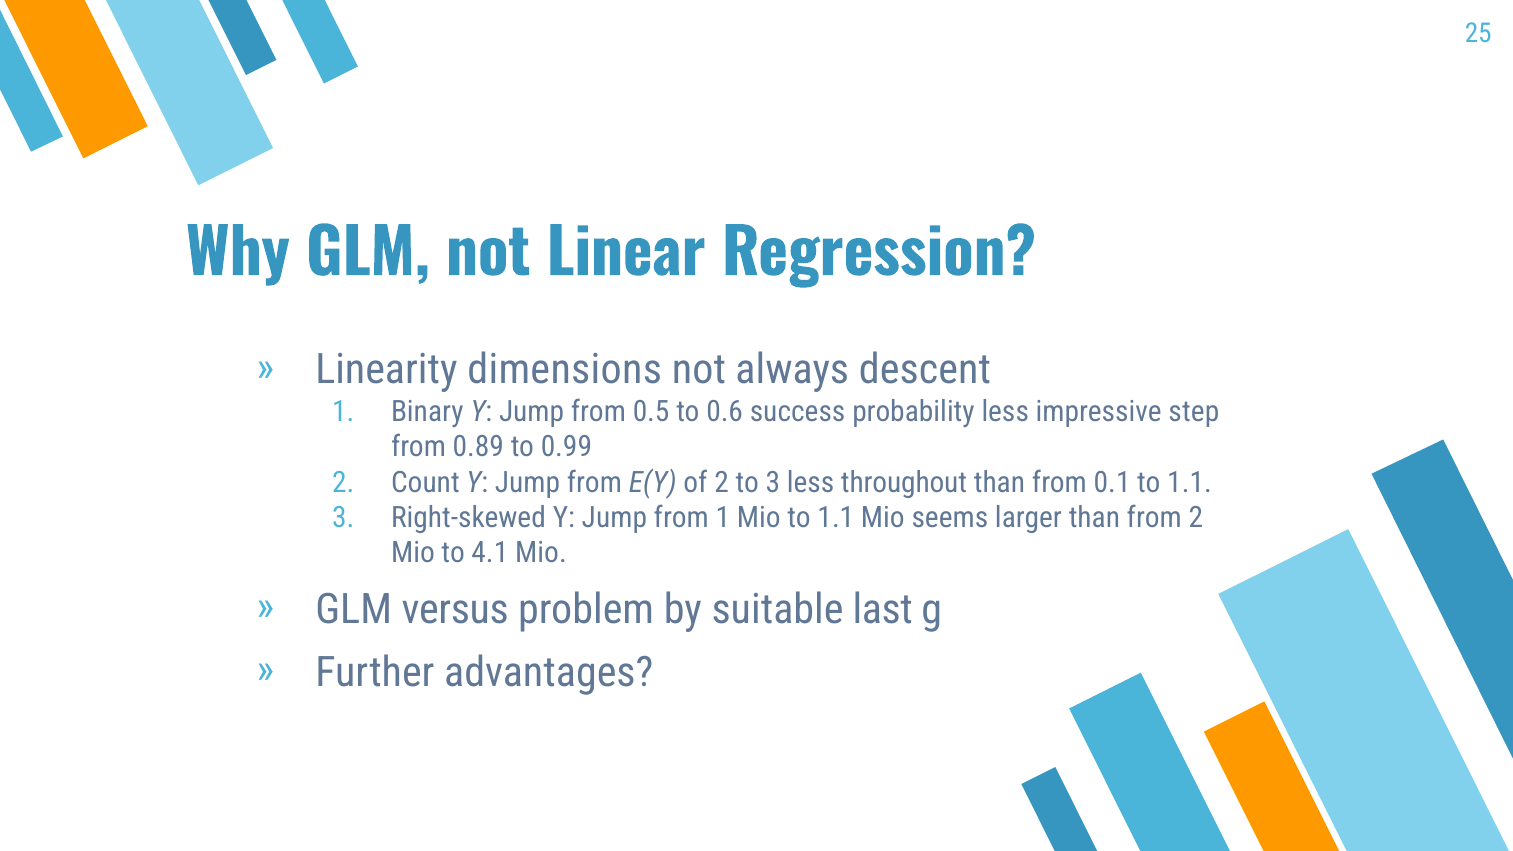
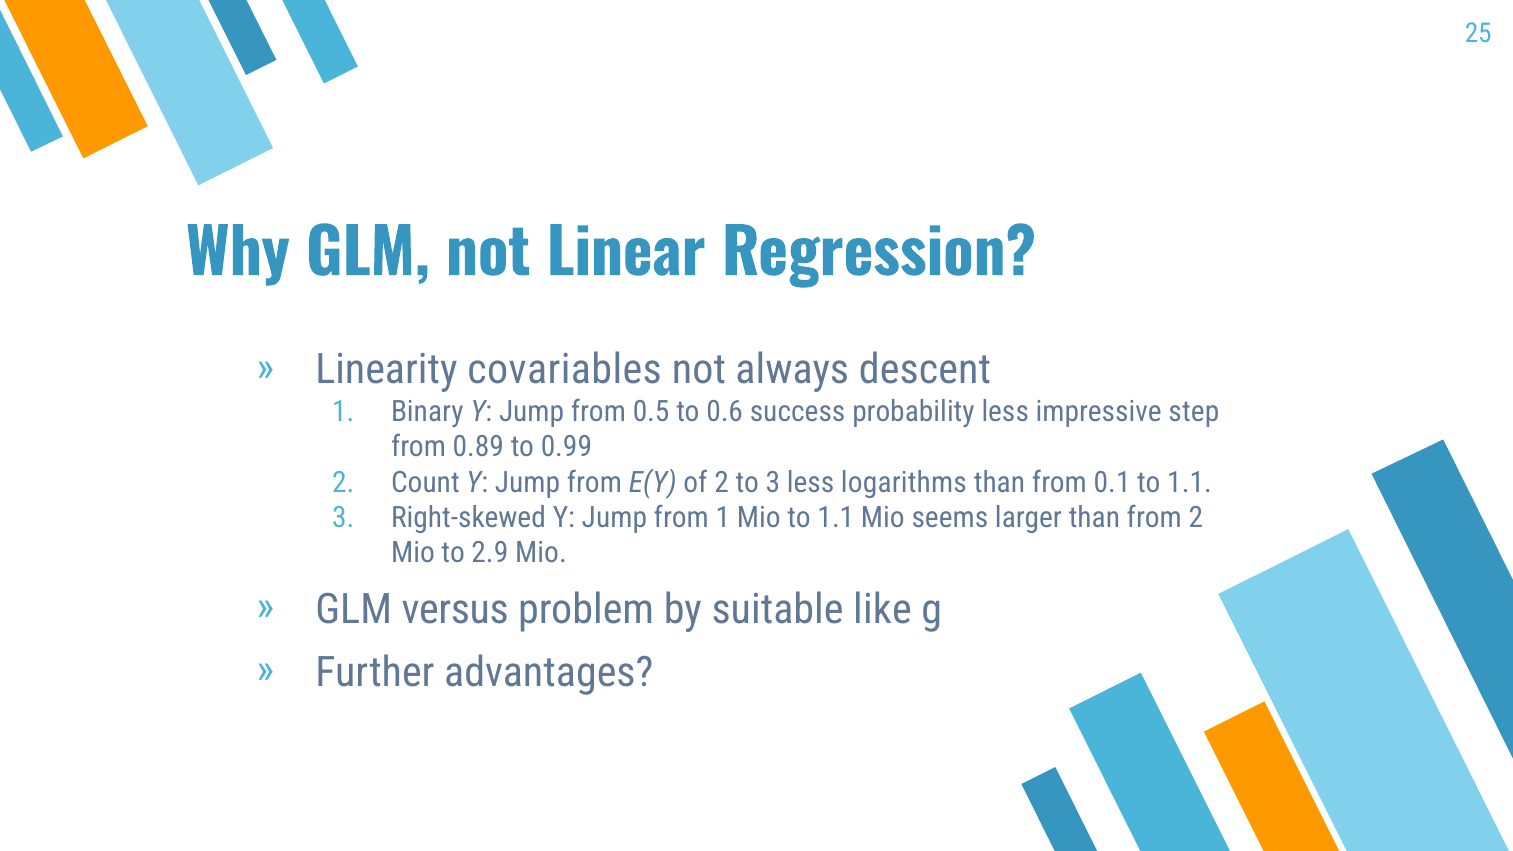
dimensions: dimensions -> covariables (565, 370)
throughout: throughout -> logarithms (904, 482)
4.1: 4.1 -> 2.9 (490, 553)
last: last -> like (882, 609)
